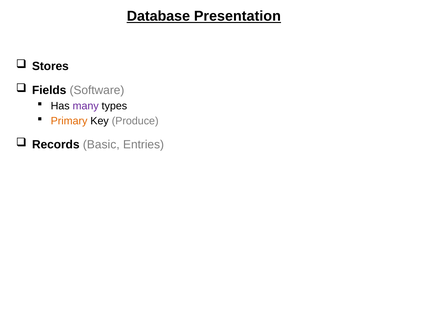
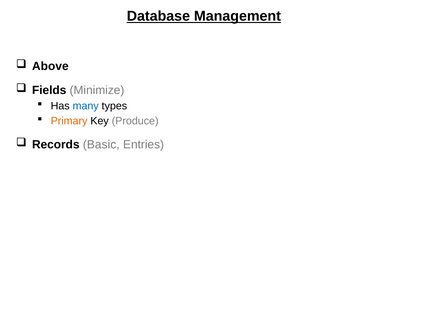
Presentation: Presentation -> Management (237, 16)
Stores: Stores -> Above (50, 66)
Software: Software -> Minimize (97, 90)
many colour: purple -> blue (86, 106)
